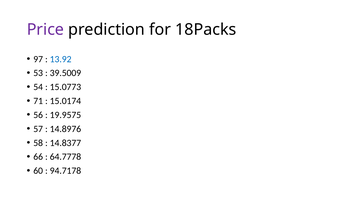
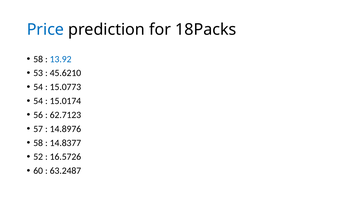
Price colour: purple -> blue (45, 29)
97: 97 -> 58 (38, 59)
39.5009: 39.5009 -> 45.6210 (65, 73)
71: 71 -> 54 (38, 101)
19.9575: 19.9575 -> 62.7123 (65, 115)
66: 66 -> 52 (38, 156)
64.7778: 64.7778 -> 16.5726 (65, 156)
94.7178: 94.7178 -> 63.2487 (65, 170)
